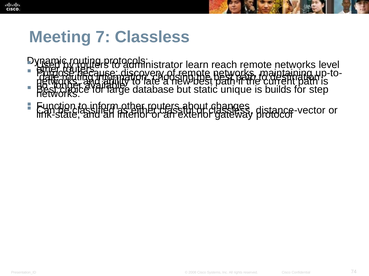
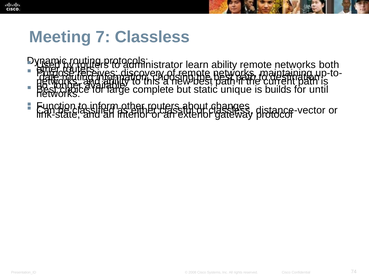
learn reach: reach -> ability (224, 65)
level: level -> both (329, 65)
because: because -> receives (98, 73)
late: late -> this (152, 81)
database: database -> complete (153, 90)
step: step -> until (319, 90)
